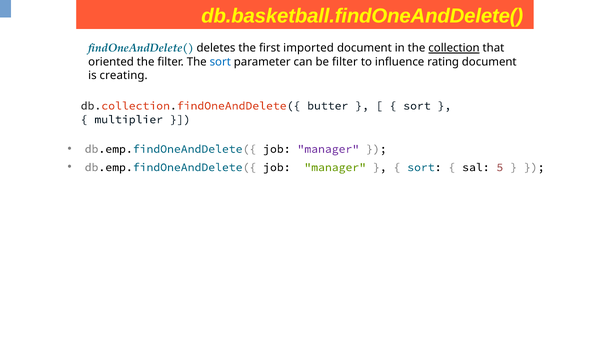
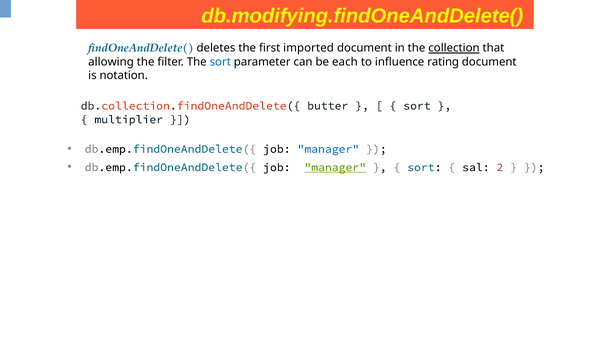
db.basketball.findOneAndDelete(: db.basketball.findOneAndDelete( -> db.modifying.findOneAndDelete( (362, 16)
oriented: oriented -> allowing (111, 62)
be filter: filter -> each (345, 62)
creating: creating -> notation (124, 75)
manager colour: purple -> blue (328, 149)
manager underline: none -> present (335, 167)
5: 5 -> 2 (500, 167)
